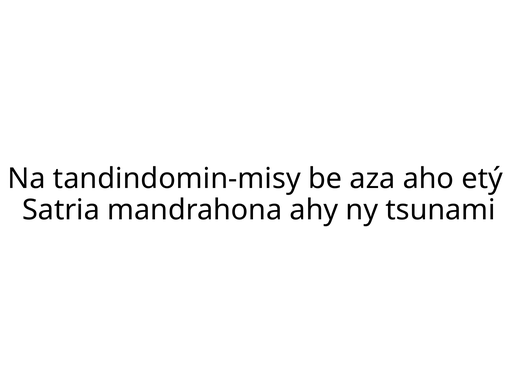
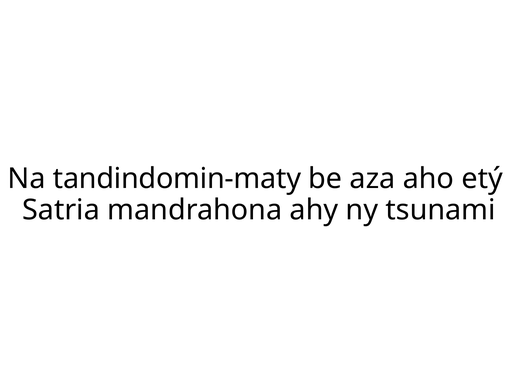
tandindomin-misy: tandindomin-misy -> tandindomin-maty (177, 179)
